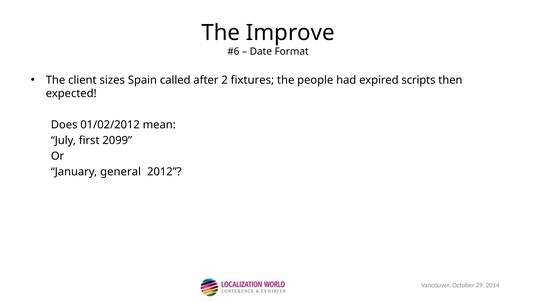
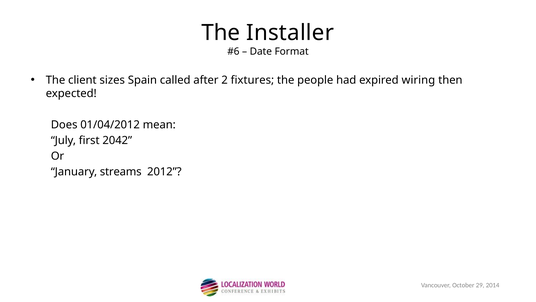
Improve: Improve -> Installer (290, 33)
scripts: scripts -> wiring (418, 80)
01/02/2012: 01/02/2012 -> 01/04/2012 (110, 125)
2099: 2099 -> 2042 (117, 140)
general: general -> streams (121, 171)
